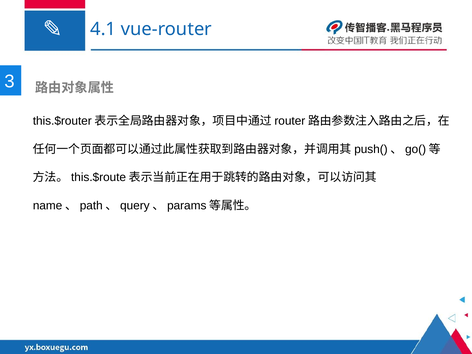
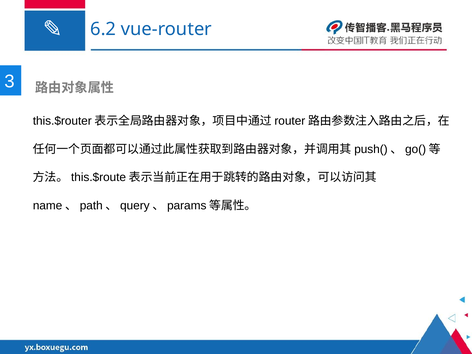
4.1: 4.1 -> 6.2 (103, 29)
